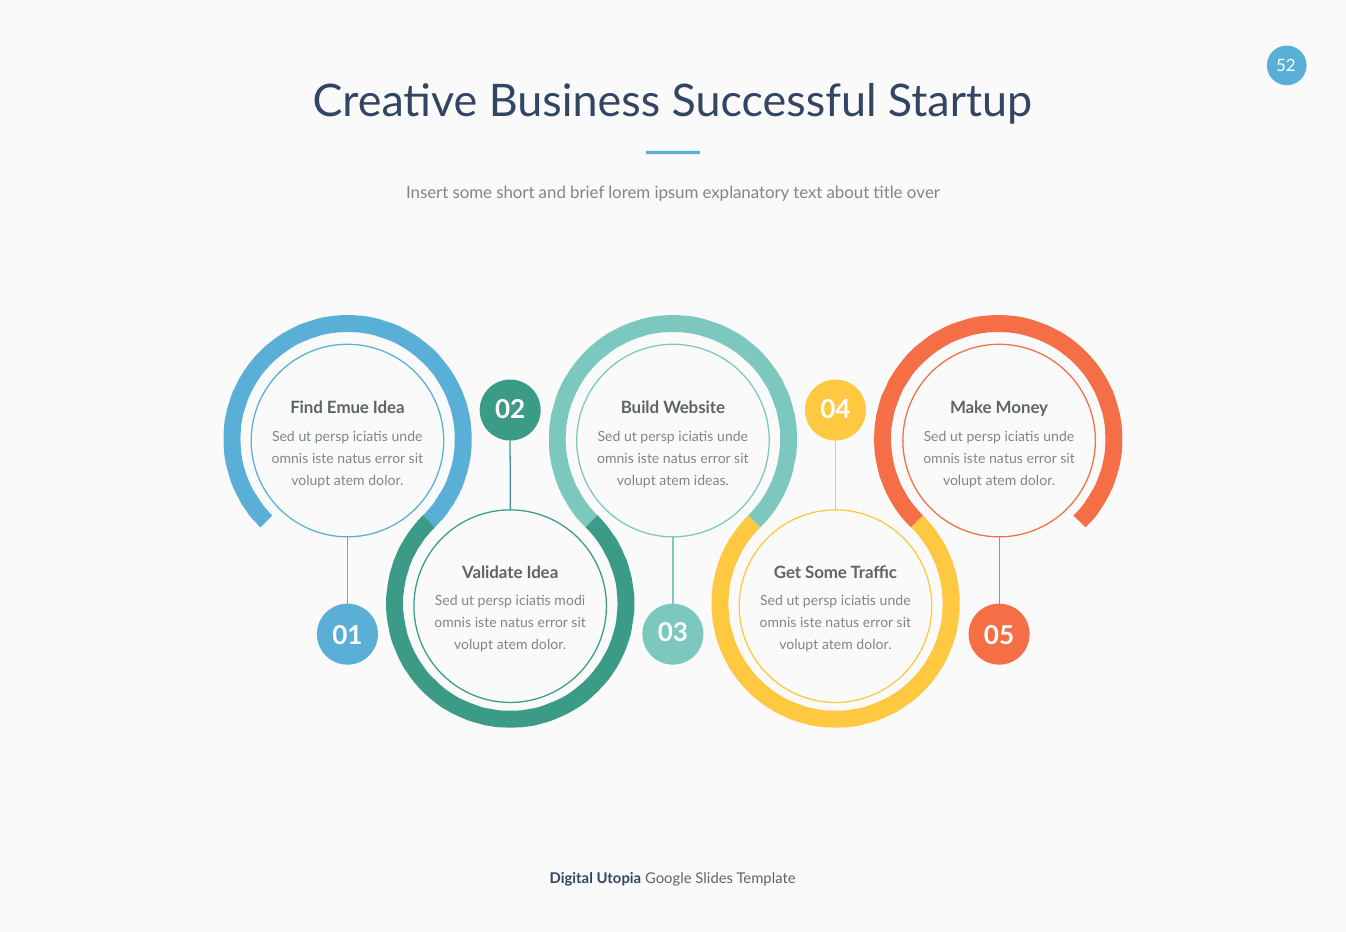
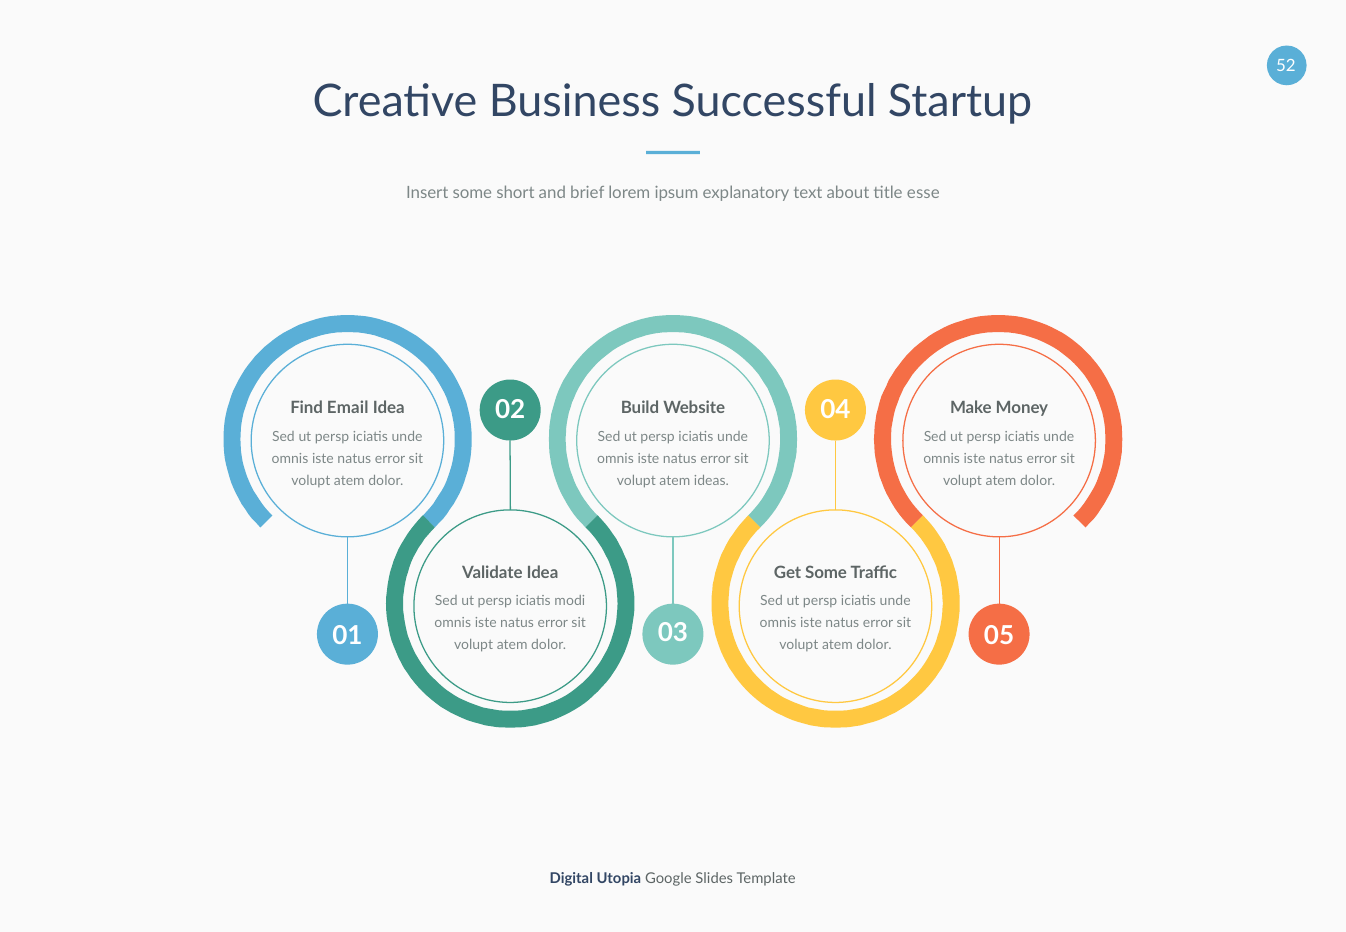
over: over -> esse (923, 193)
Emue: Emue -> Email (348, 408)
